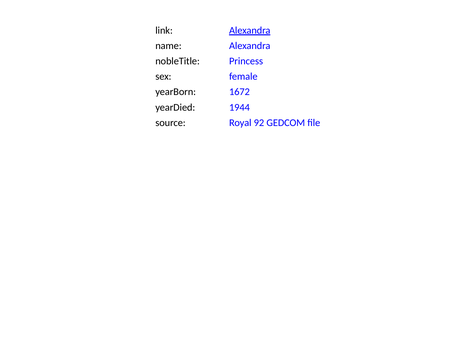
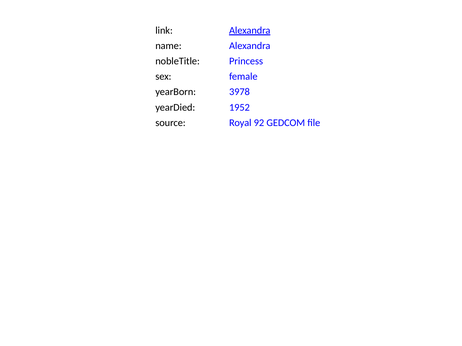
1672: 1672 -> 3978 (239, 92)
1944: 1944 -> 1952 (239, 107)
